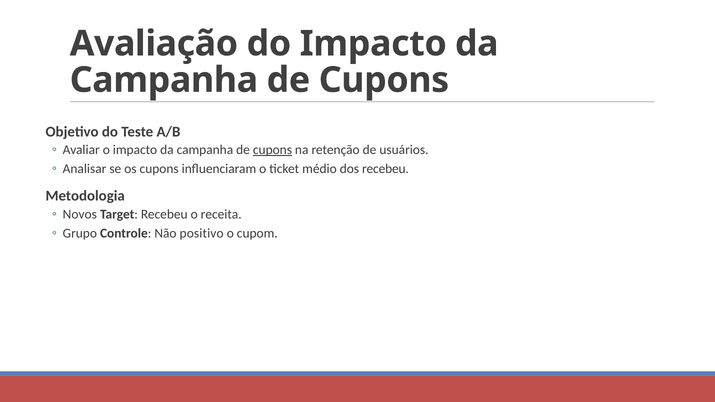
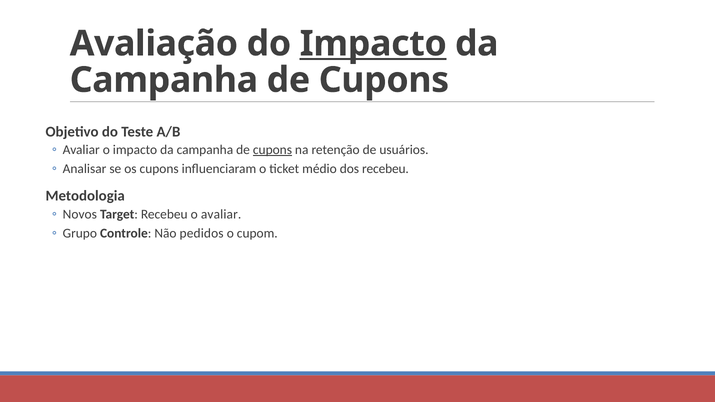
Impacto underline: none -> present (373, 44)
o receita: receita -> avaliar (221, 214)
positivo: positivo -> pedidos (202, 233)
